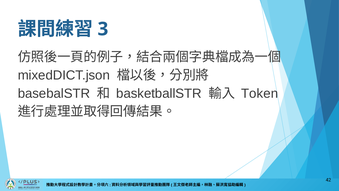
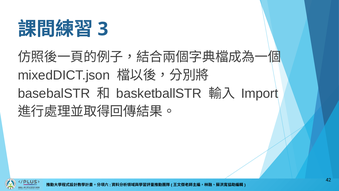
Token: Token -> Import (260, 93)
